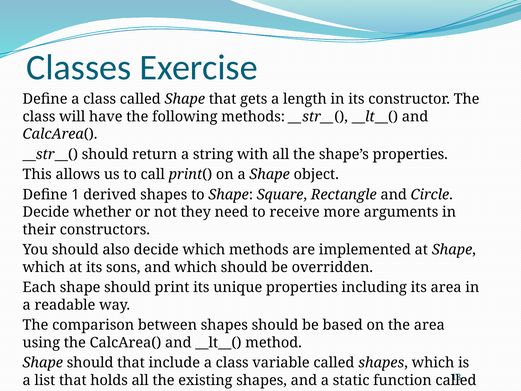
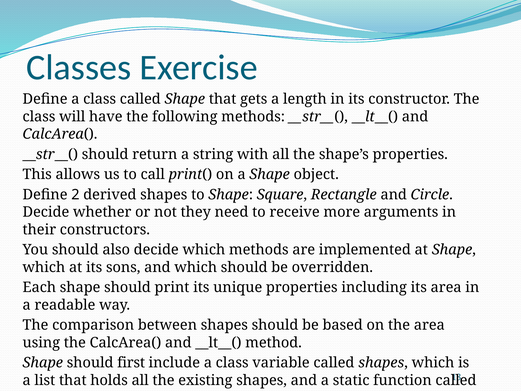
1: 1 -> 2 (75, 195)
should that: that -> first (131, 363)
